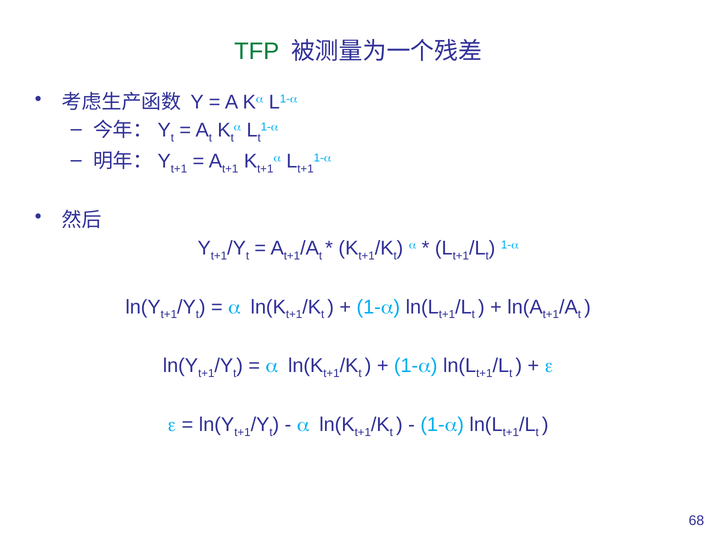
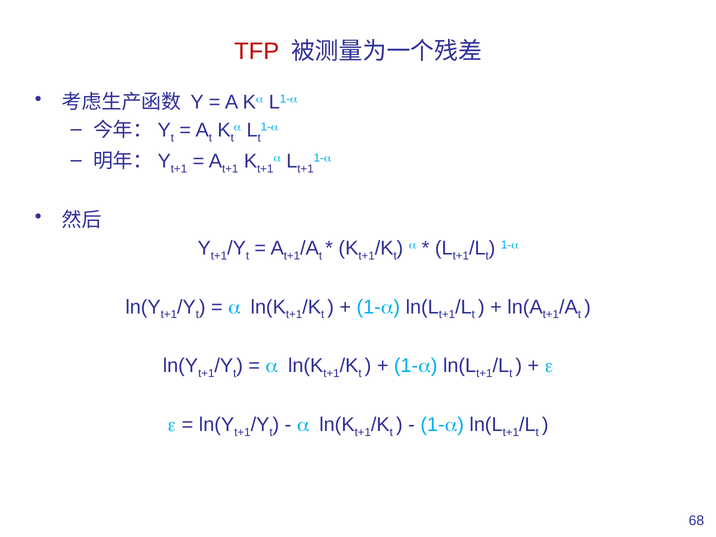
TFP colour: green -> red (257, 52)
